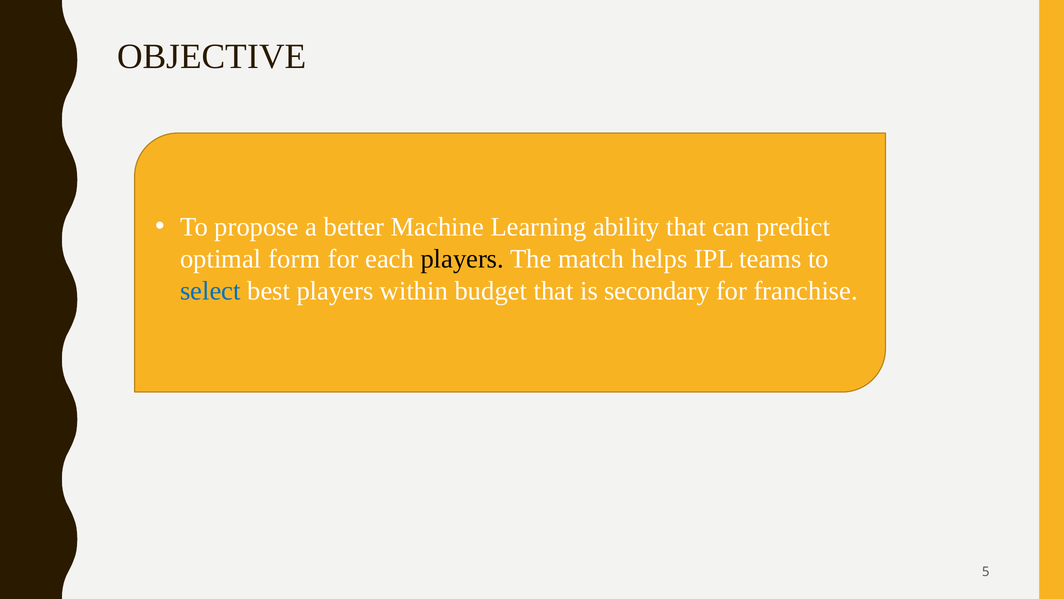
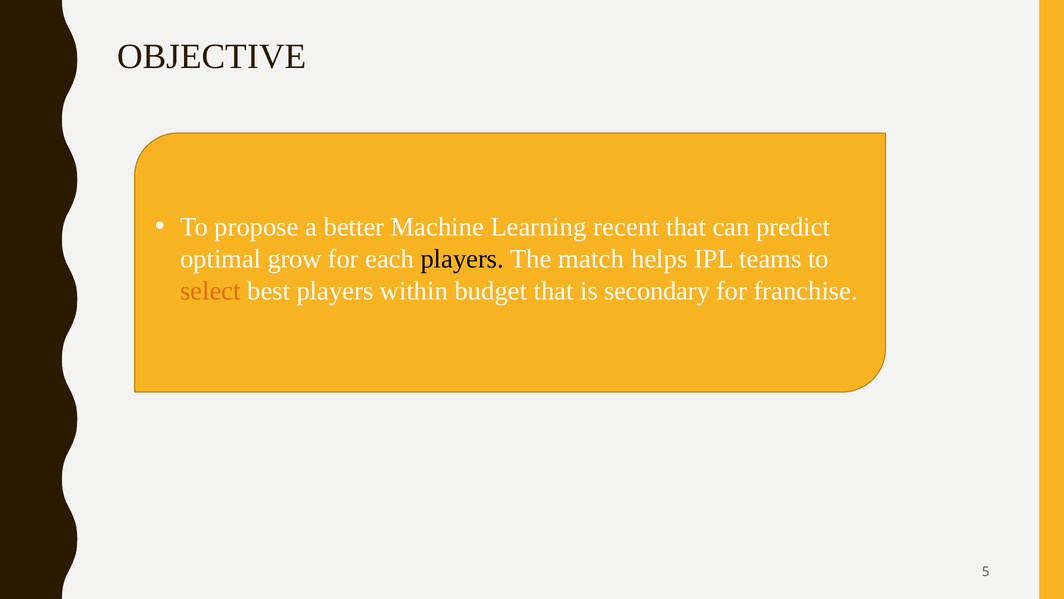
ability: ability -> recent (626, 227)
form: form -> grow (295, 259)
select colour: blue -> orange (210, 291)
